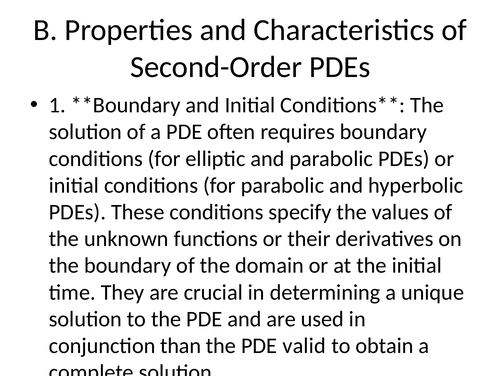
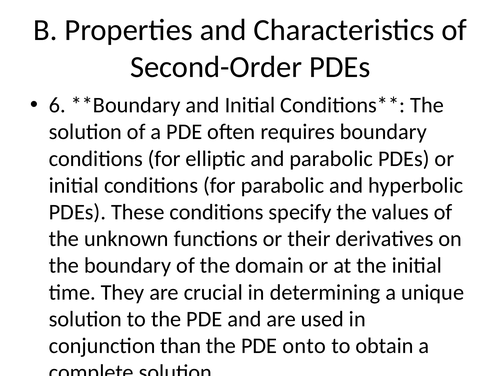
1: 1 -> 6 (57, 105)
valid: valid -> onto (304, 346)
